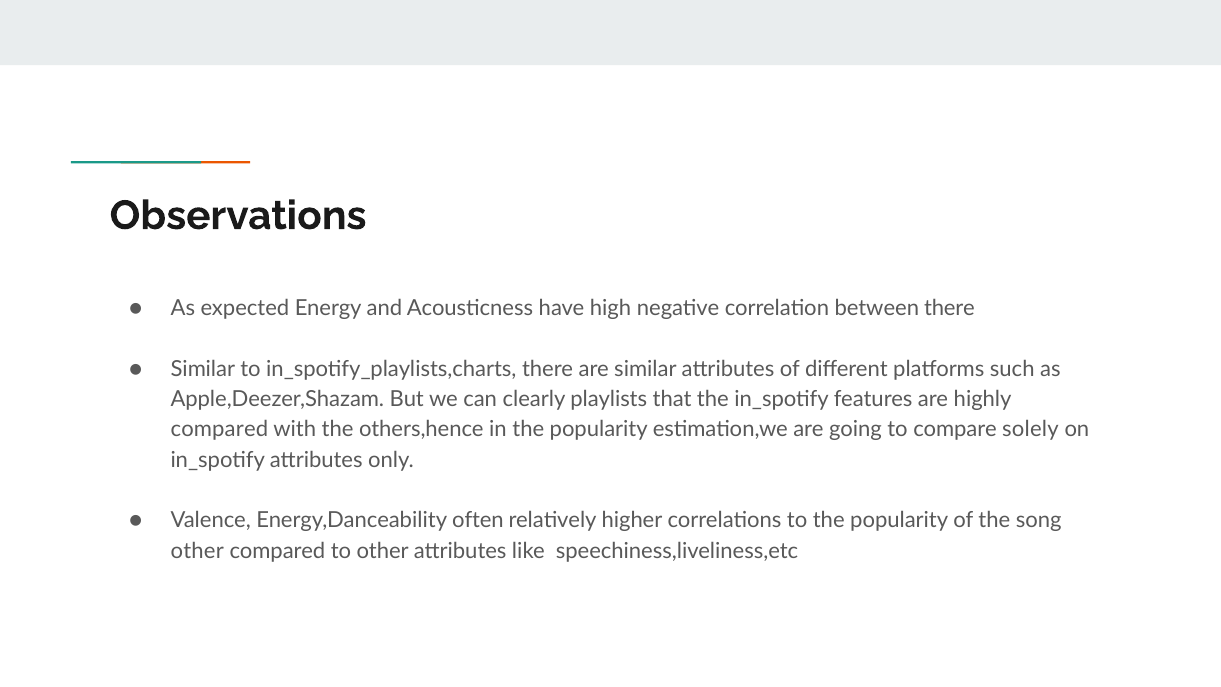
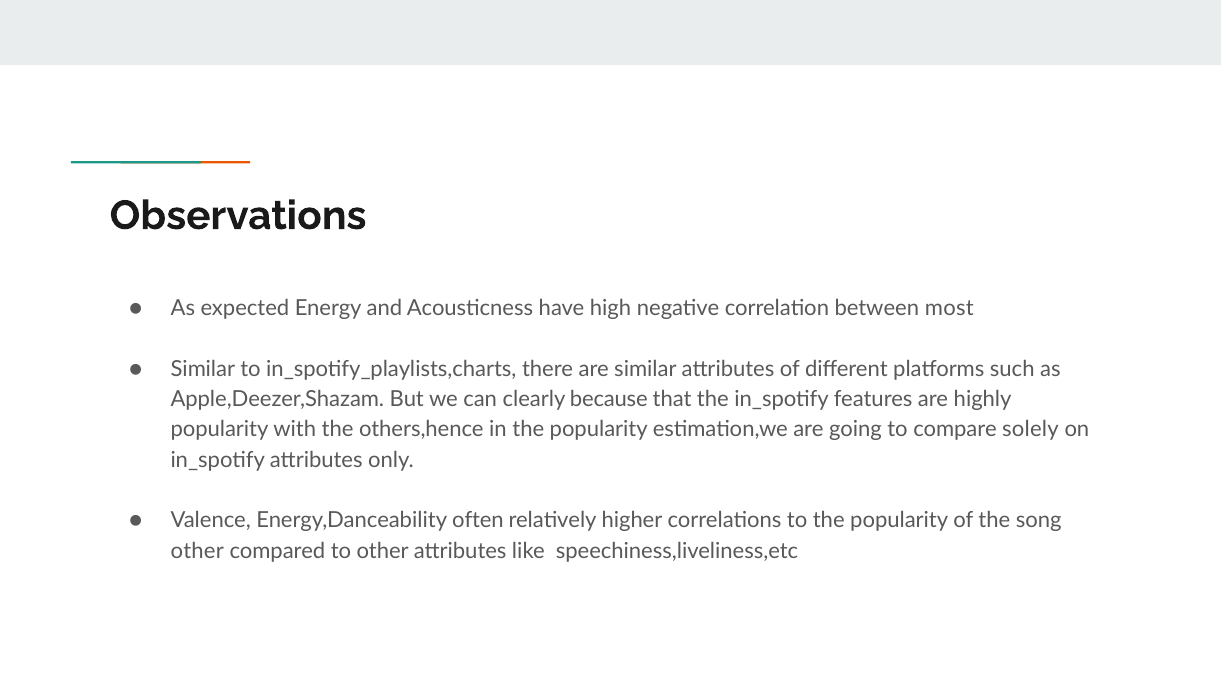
between there: there -> most (949, 308)
playlists: playlists -> because (609, 399)
compared: compared -> popularity (220, 430)
